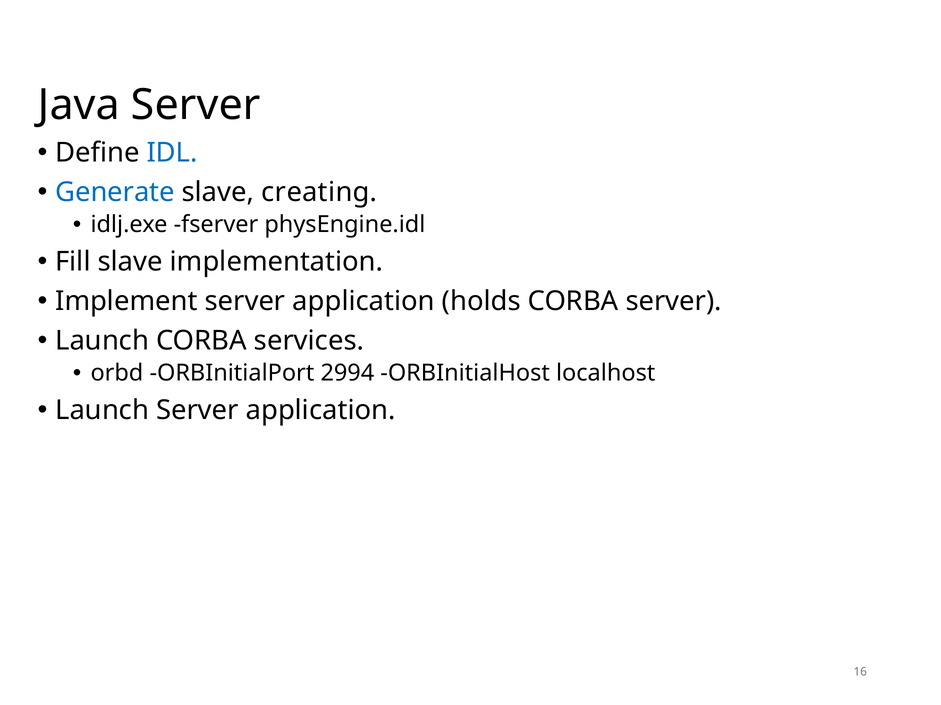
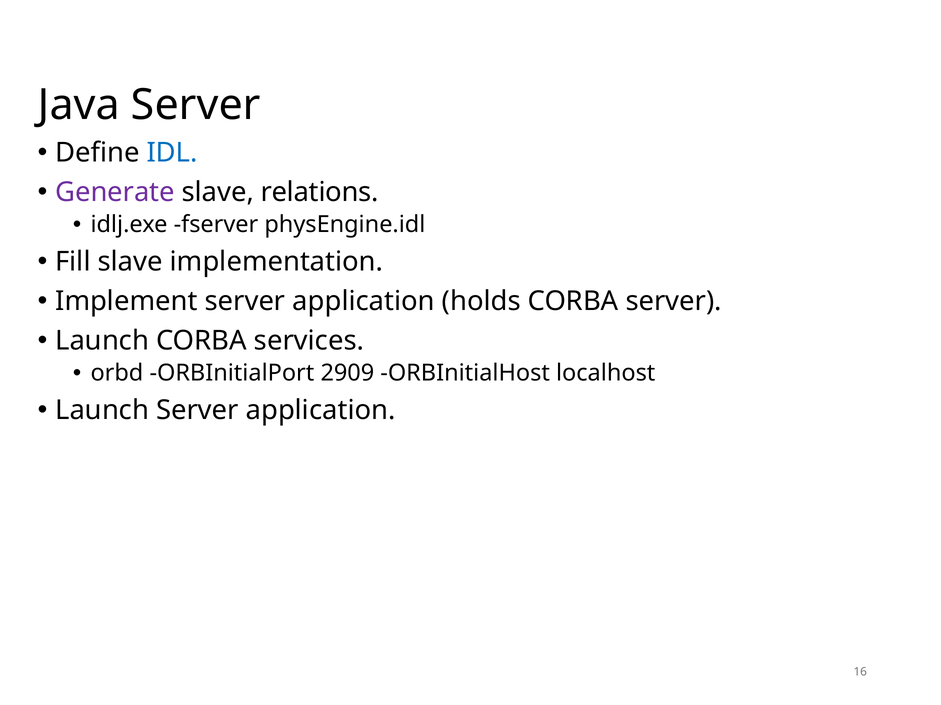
Generate colour: blue -> purple (115, 192)
creating: creating -> relations (320, 192)
2994: 2994 -> 2909 (347, 374)
